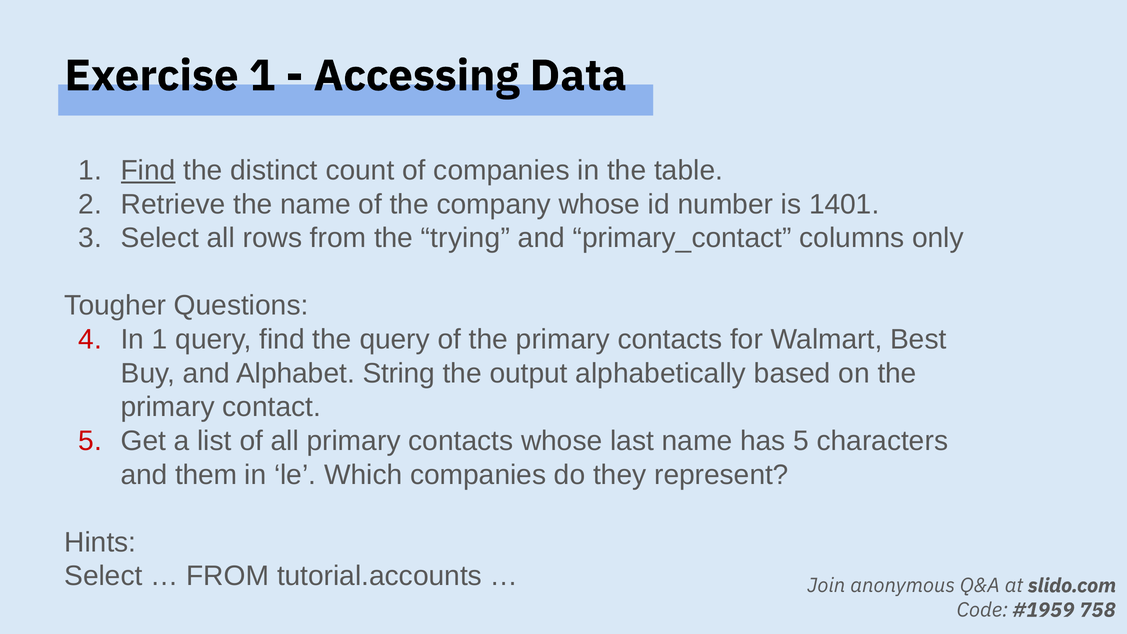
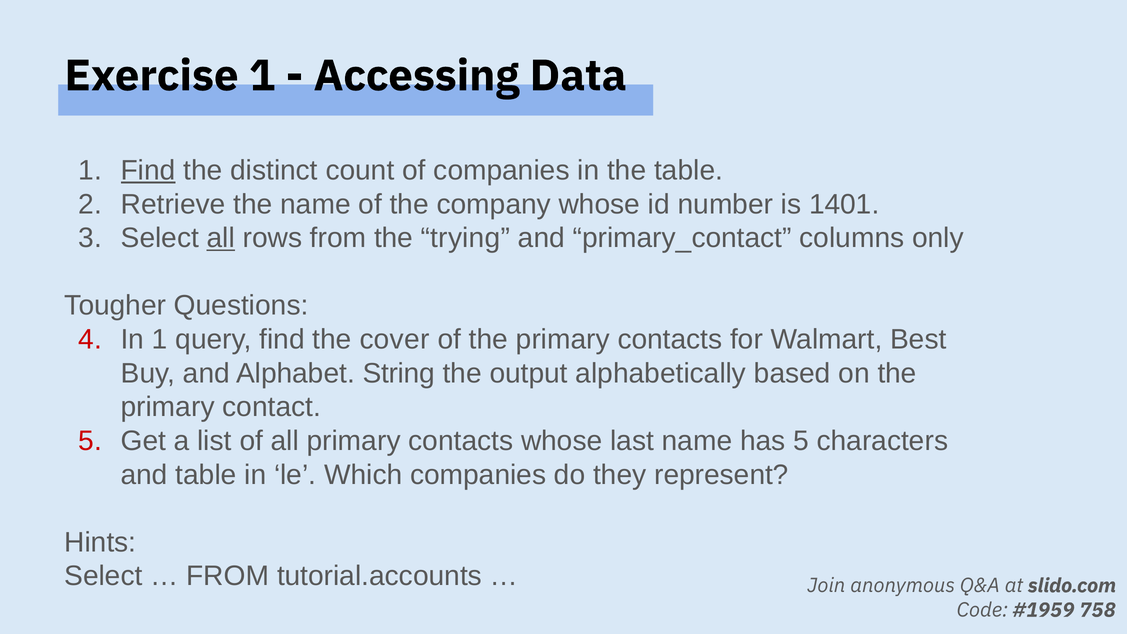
all underline: none -> present (221, 238)
the query: query -> cover (395, 339)
and them: them -> table (206, 475)
